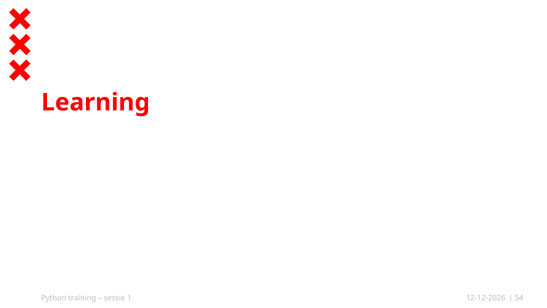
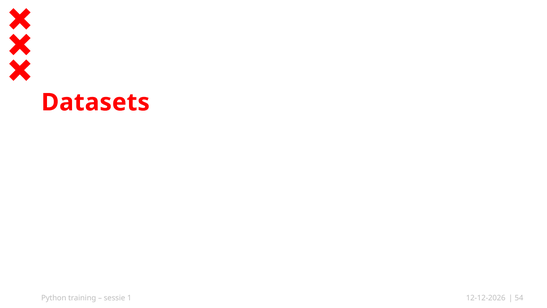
Learning: Learning -> Datasets (95, 102)
